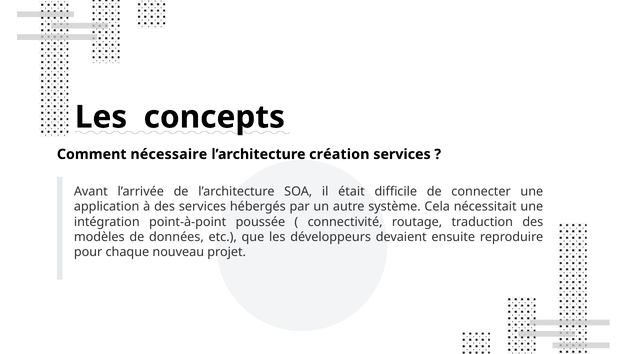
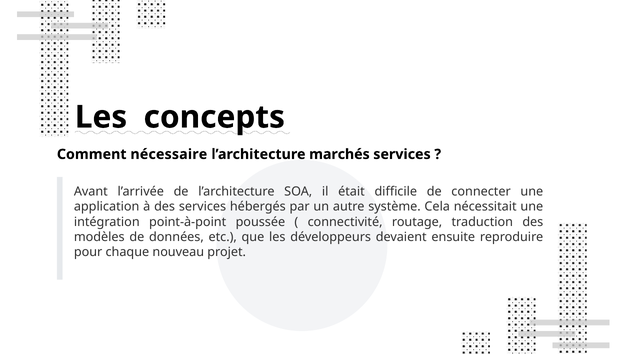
création: création -> marchés (339, 154)
